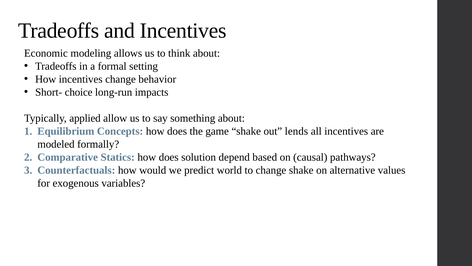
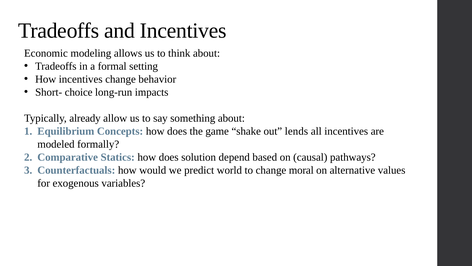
applied: applied -> already (85, 118)
change shake: shake -> moral (301, 170)
